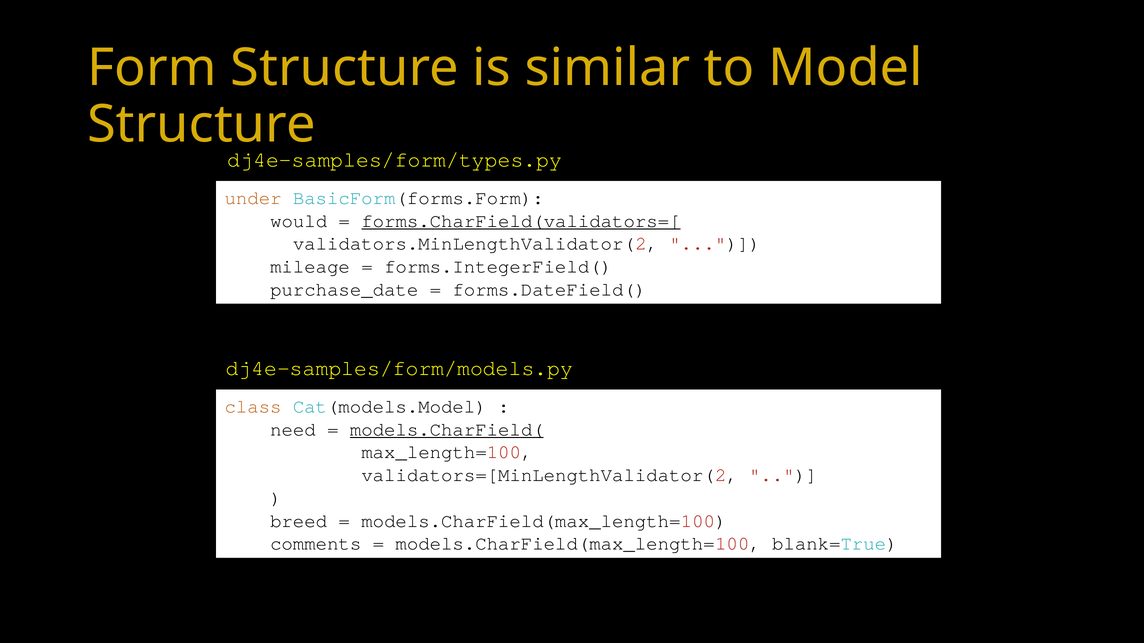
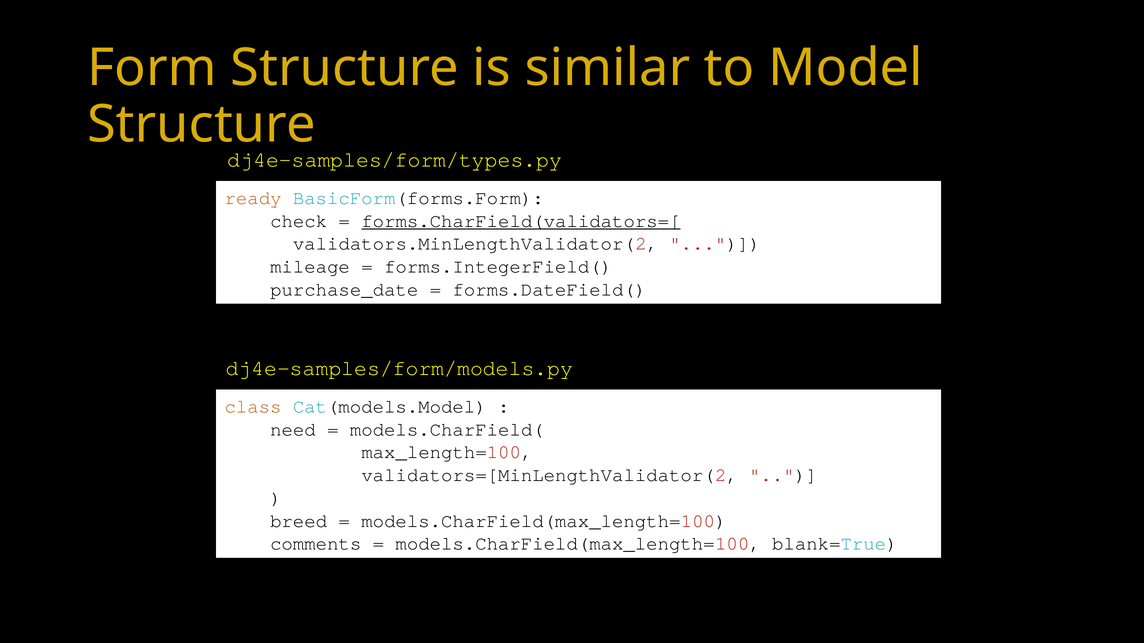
under: under -> ready (253, 198)
would: would -> check (299, 221)
models.CharField( underline: present -> none (447, 430)
